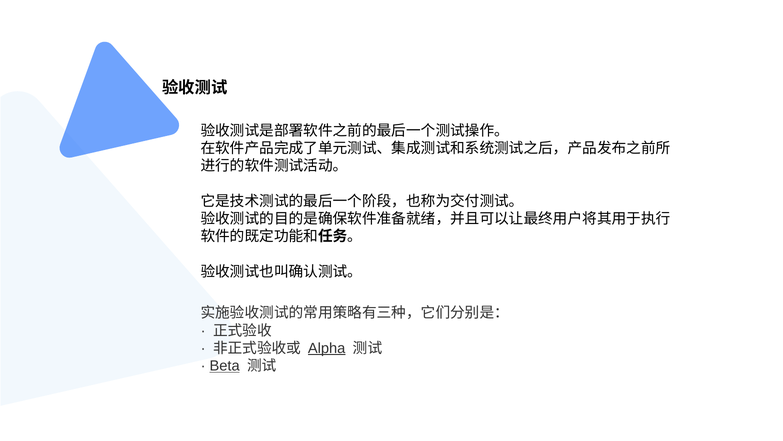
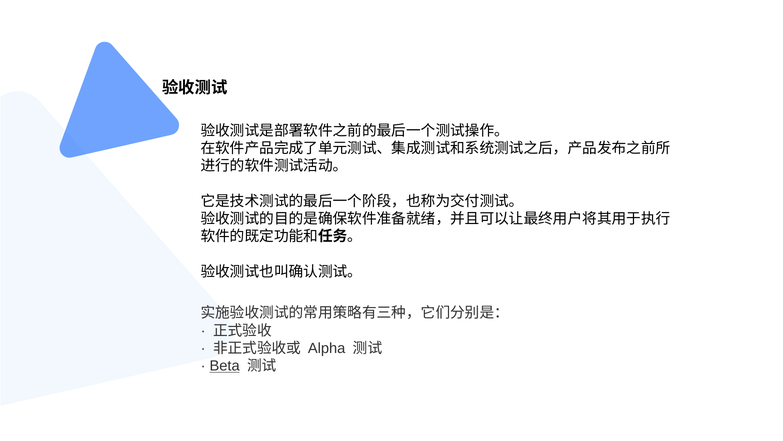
Alpha underline: present -> none (327, 348)
